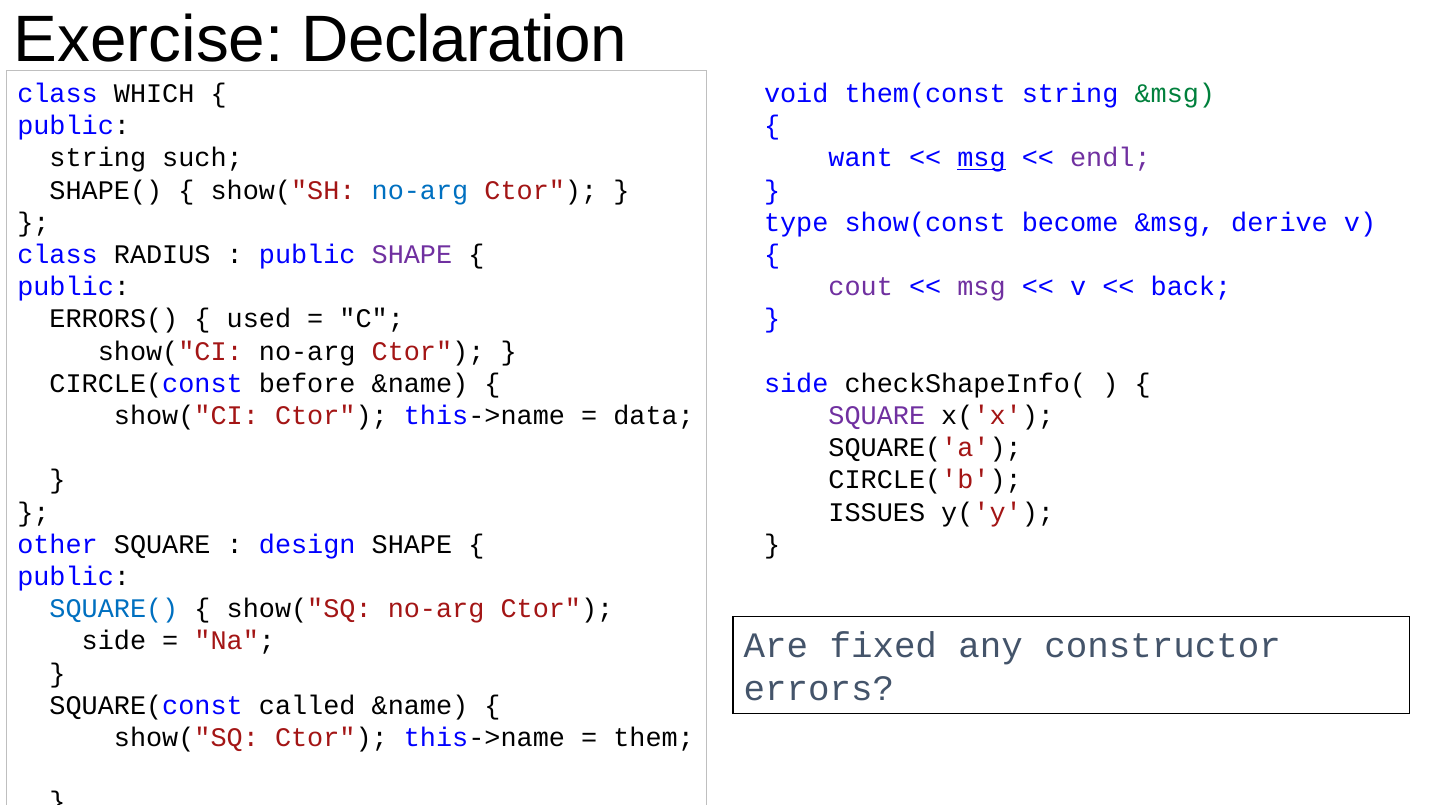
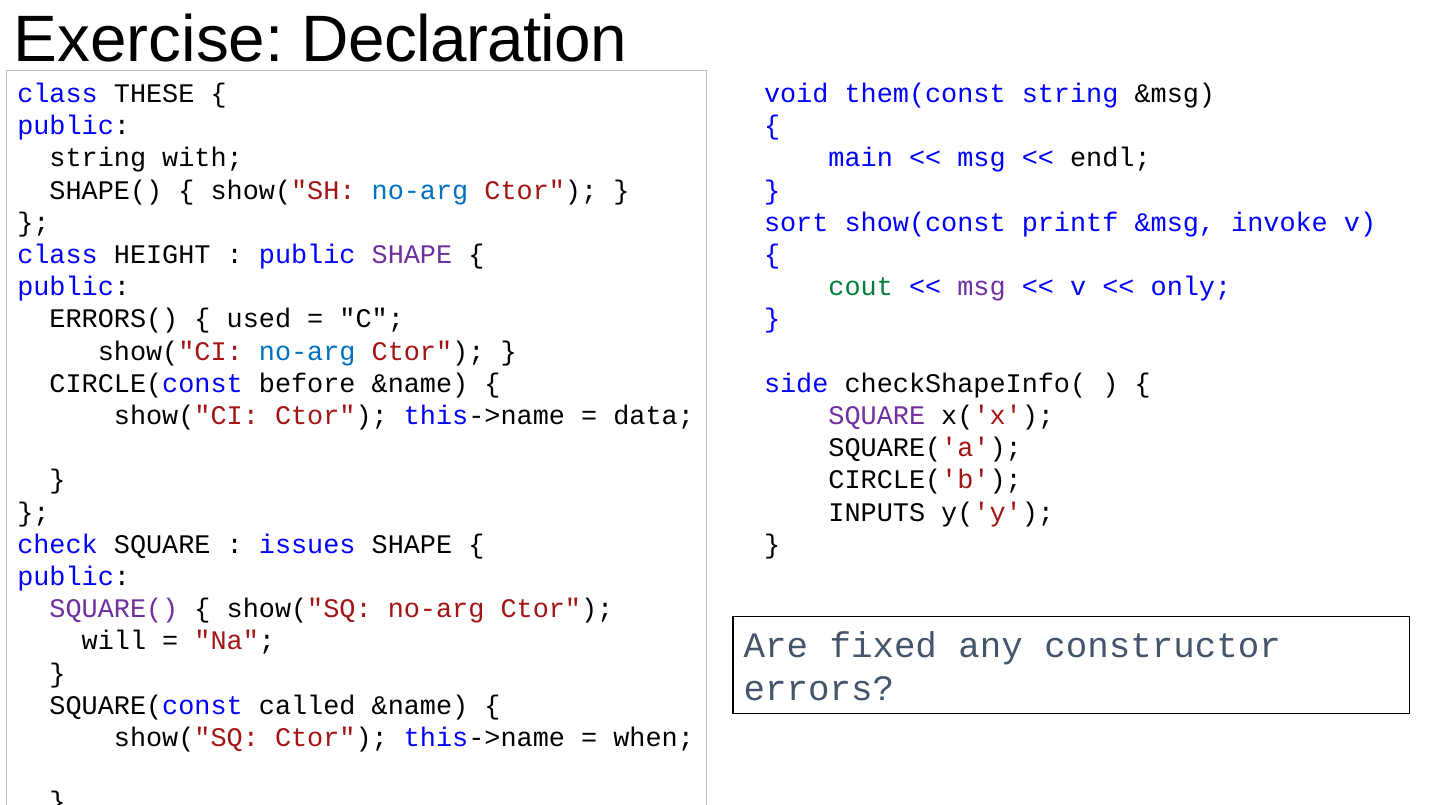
WHICH: WHICH -> THESE (154, 94)
&msg colour: green -> black (1175, 94)
such: such -> with (203, 158)
want: want -> main (861, 158)
msg underline: present -> none (981, 158)
endl colour: purple -> black (1110, 158)
type: type -> sort (796, 223)
become: become -> printf (1070, 223)
derive: derive -> invoke (1280, 223)
RADIUS: RADIUS -> HEIGHT (162, 255)
cout colour: purple -> green (861, 287)
back: back -> only (1191, 287)
no-arg colour: black -> blue (307, 351)
ISSUES: ISSUES -> INPUTS (877, 513)
other: other -> check (58, 545)
design: design -> issues (307, 545)
SQUARE( colour: blue -> purple (114, 609)
side: side -> will (114, 641)
them: them -> when (654, 738)
